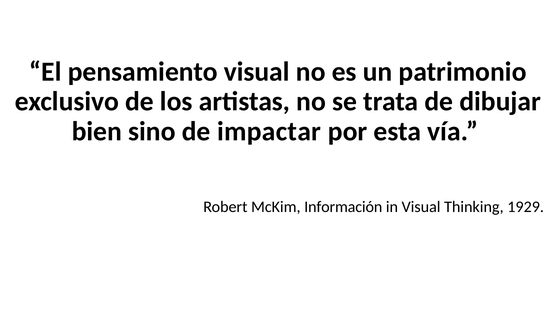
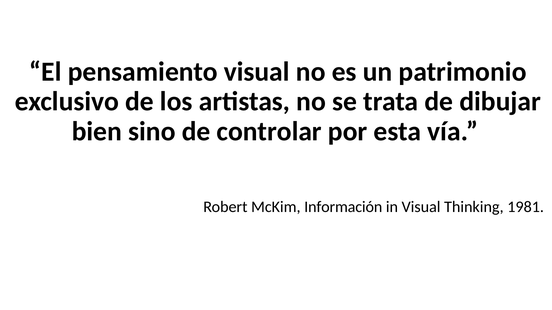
impactar: impactar -> controlar (269, 131)
1929: 1929 -> 1981 (526, 207)
